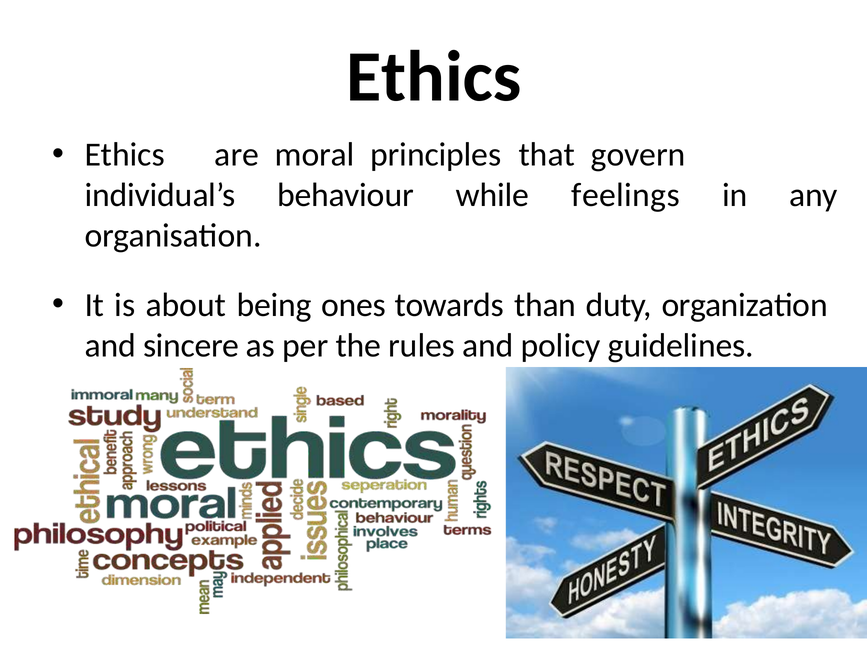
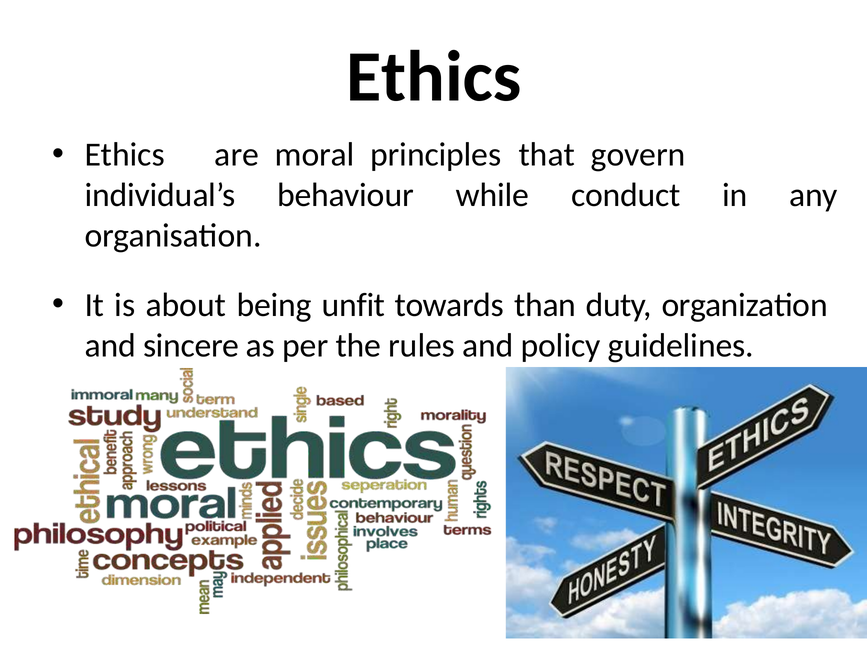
feelings: feelings -> conduct (626, 195)
ones: ones -> unfit (354, 305)
